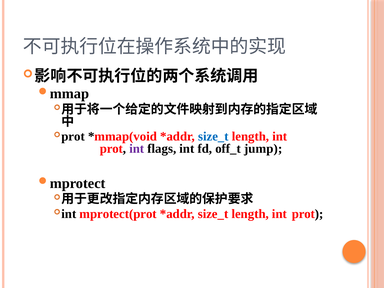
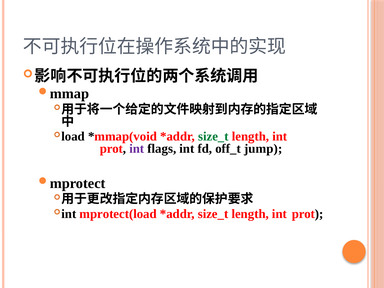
prot: prot -> load (73, 136)
size_t colour: blue -> green (213, 136)
mprotect(prot: mprotect(prot -> mprotect(load (118, 214)
